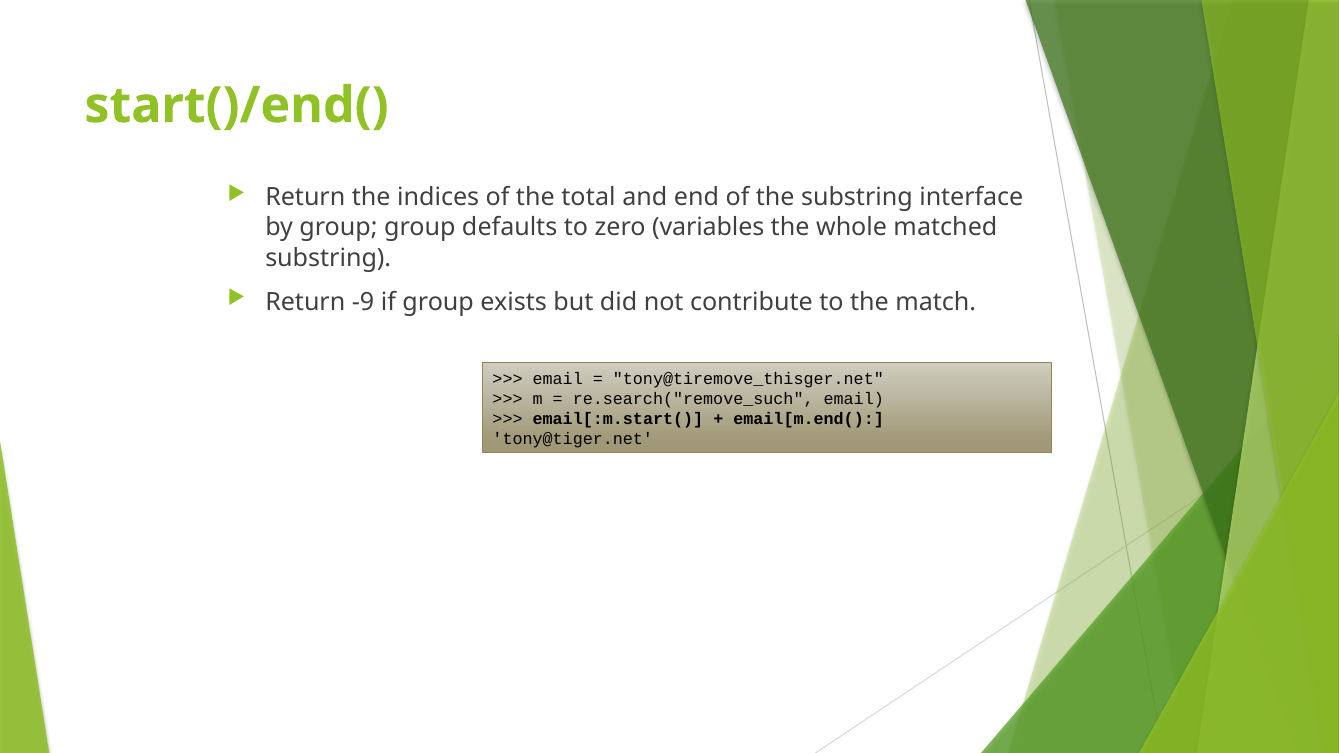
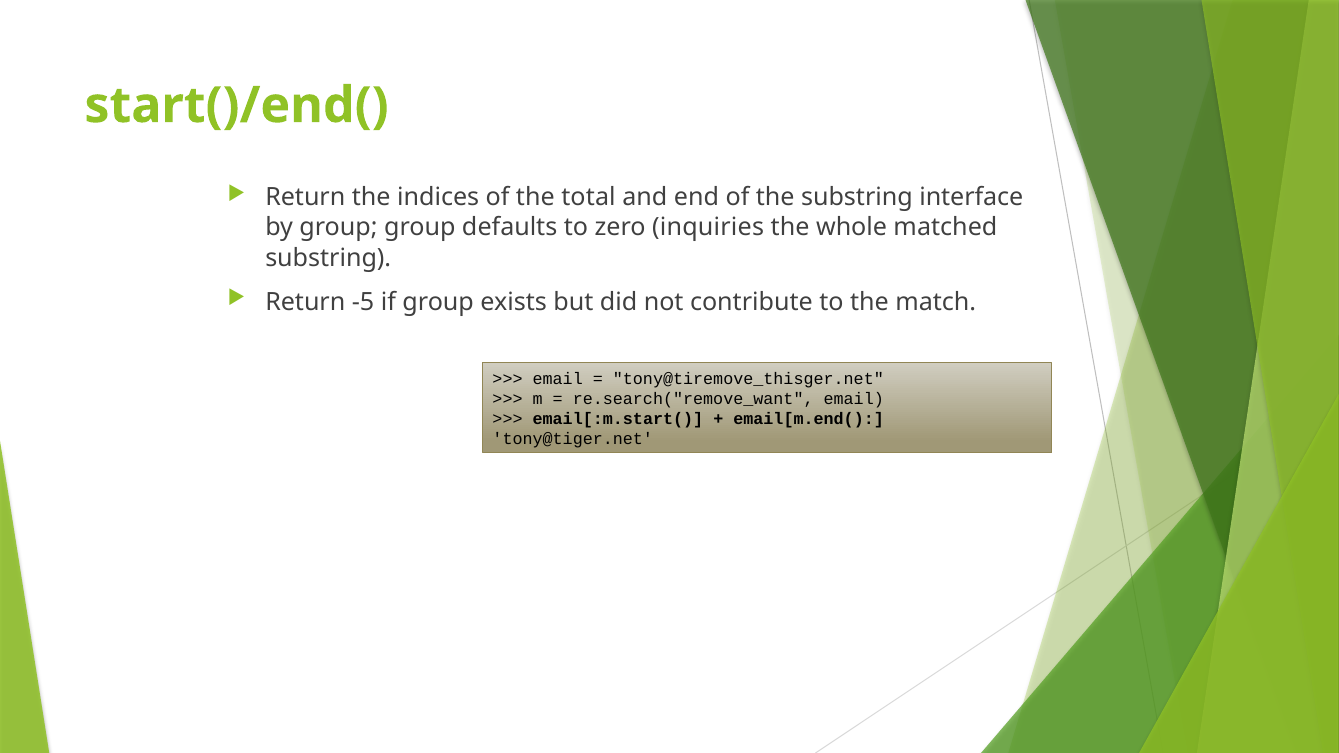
variables: variables -> inquiries (708, 228)
-9: -9 -> -5 (363, 302)
re.search("remove_such: re.search("remove_such -> re.search("remove_want (693, 399)
